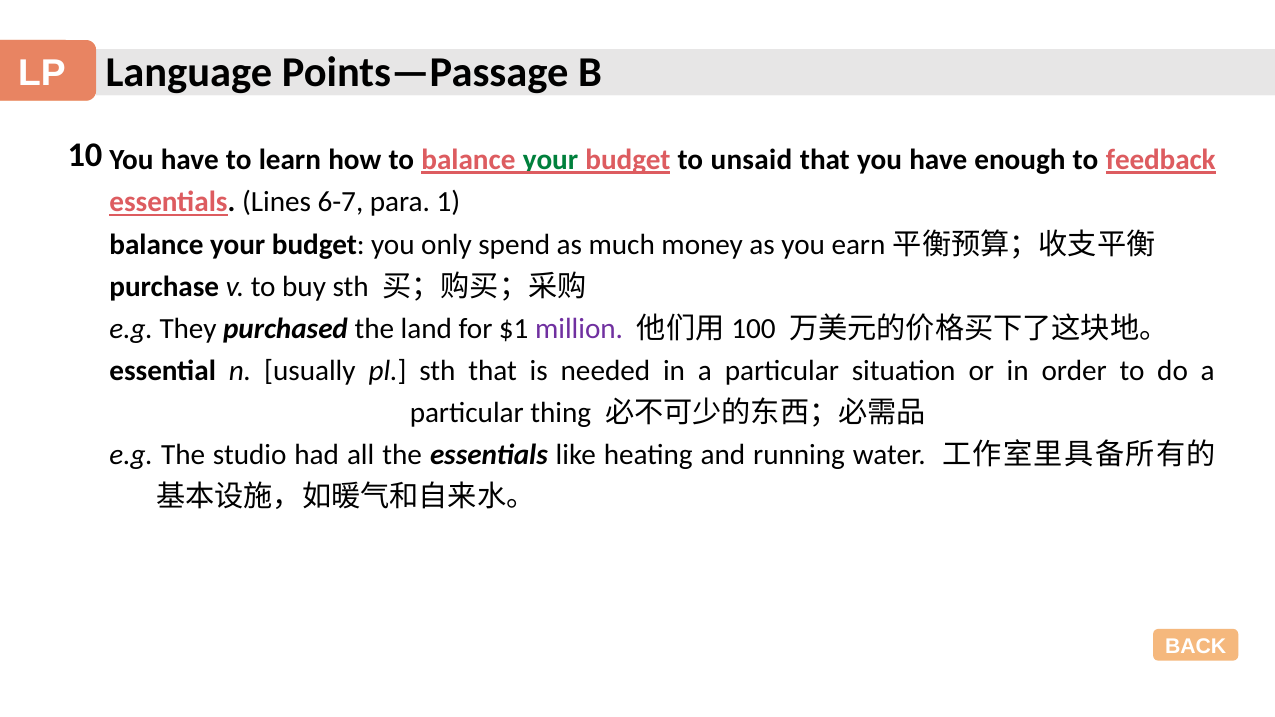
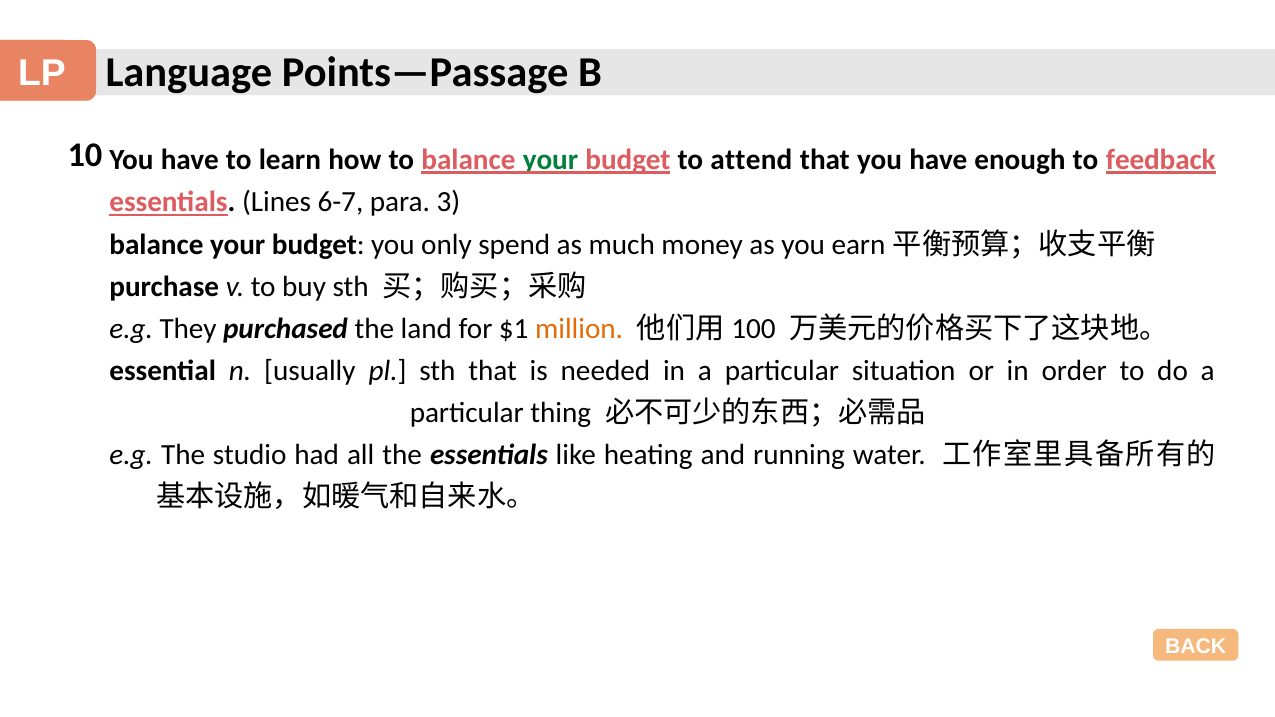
unsaid: unsaid -> attend (751, 160)
1: 1 -> 3 (448, 202)
million colour: purple -> orange (579, 329)
